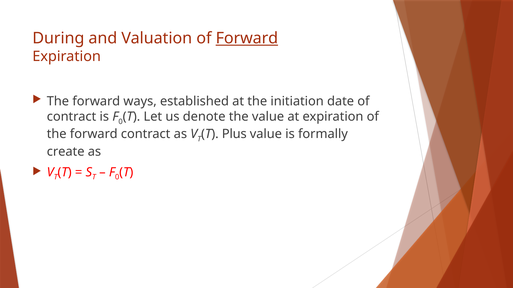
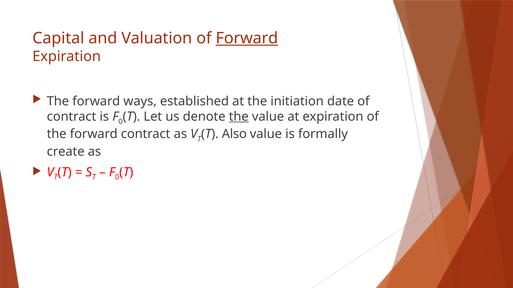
During: During -> Capital (58, 38)
the underline: none -> present (239, 117)
Plus: Plus -> Also (234, 134)
